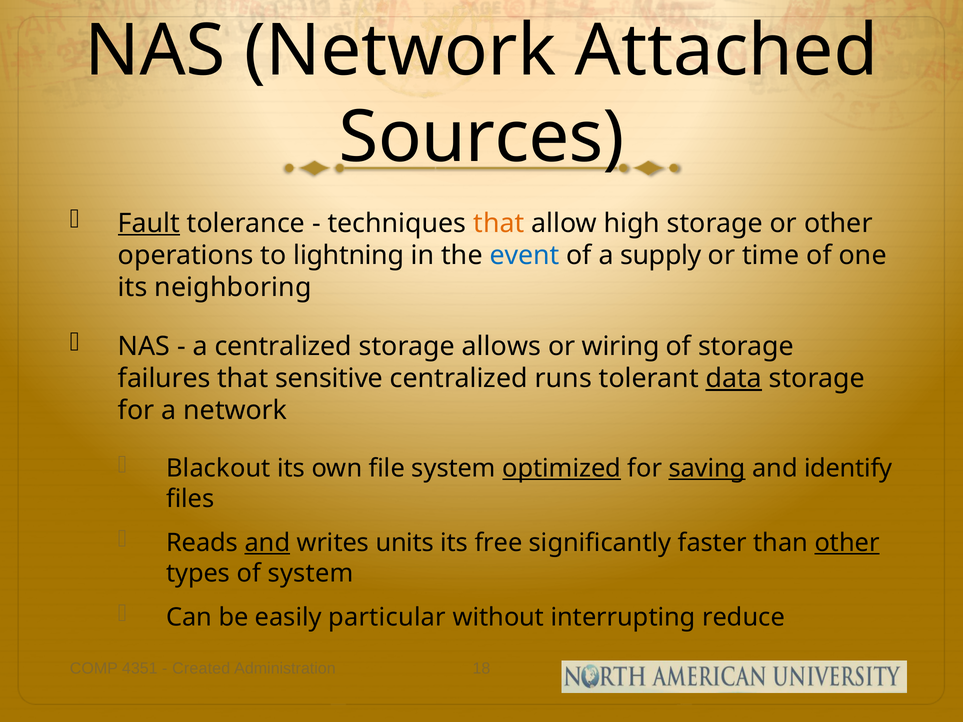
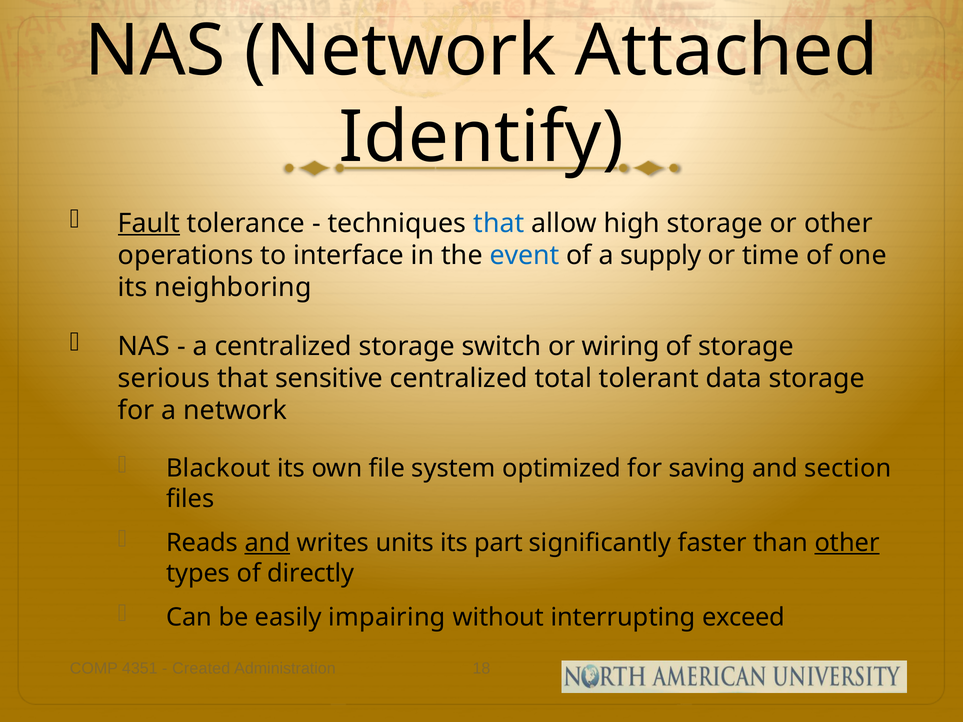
Sources: Sources -> Identify (481, 137)
that colour: orange -> blue (499, 223)
lightning: lightning -> interface (349, 255)
allows: allows -> switch (501, 346)
failures: failures -> serious (164, 379)
runs: runs -> total (563, 379)
data underline: present -> none (734, 379)
optimized underline: present -> none (562, 469)
saving underline: present -> none (707, 469)
identify: identify -> section (848, 469)
free: free -> part (499, 543)
of system: system -> directly (311, 574)
particular: particular -> impairing (387, 617)
reduce: reduce -> exceed (744, 617)
